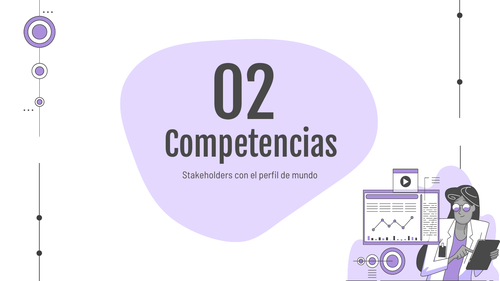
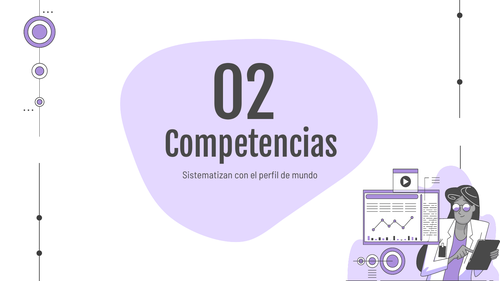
Stakeholders: Stakeholders -> Sistematizan (207, 176)
